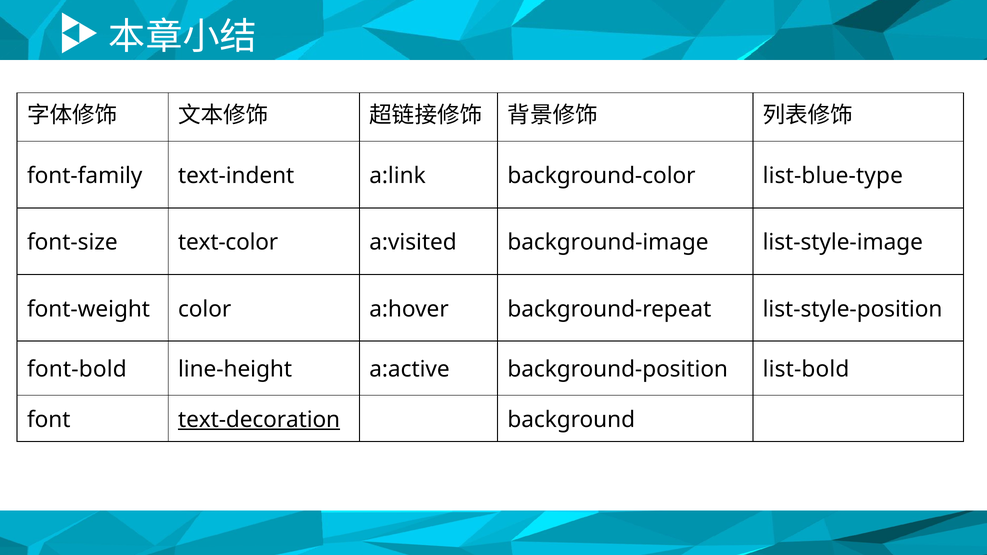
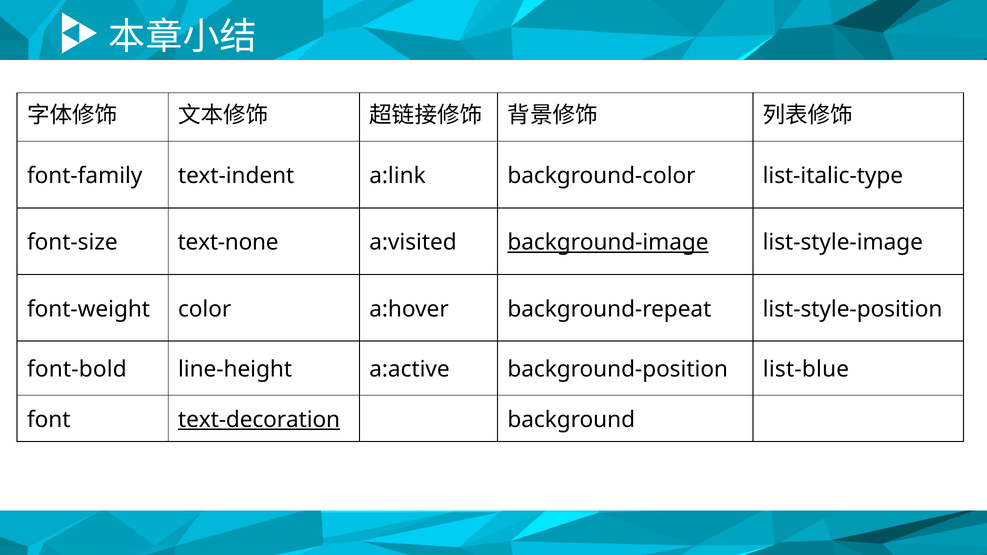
list-blue-type: list-blue-type -> list-italic-type (833, 176)
text-color: text-color -> text-none (228, 243)
background-image underline: none -> present (608, 243)
list-bold: list-bold -> list-blue (806, 370)
